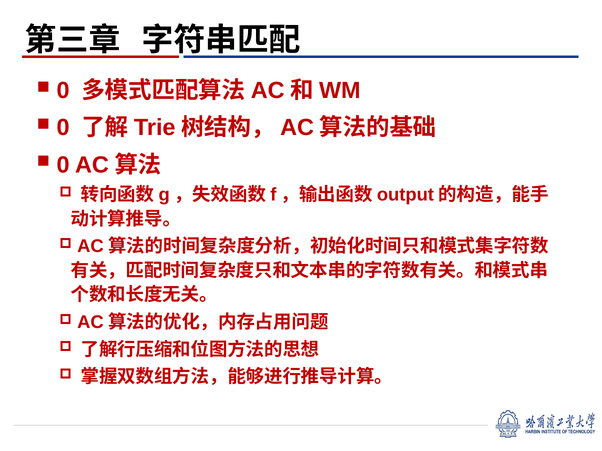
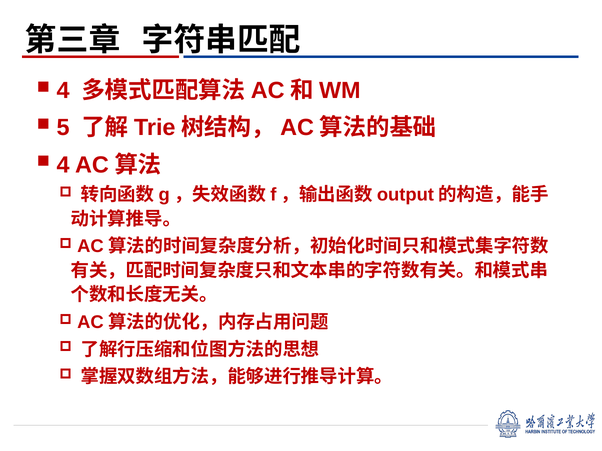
0: 0 -> 4 (63, 91)
0: 0 -> 5 (63, 128)
0: 0 -> 4 (63, 165)
